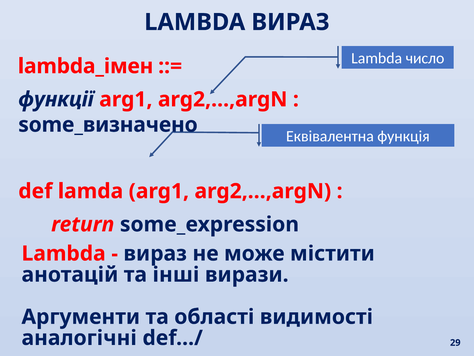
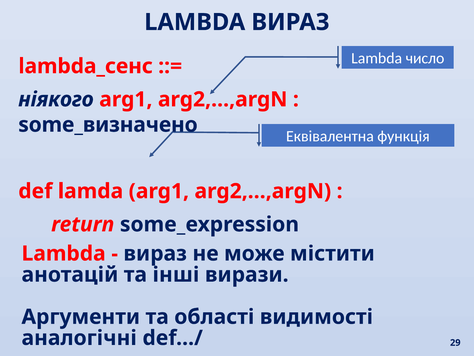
lambda_імен: lambda_імен -> lambda_сенс (86, 66)
функції: функції -> ніякого (56, 99)
